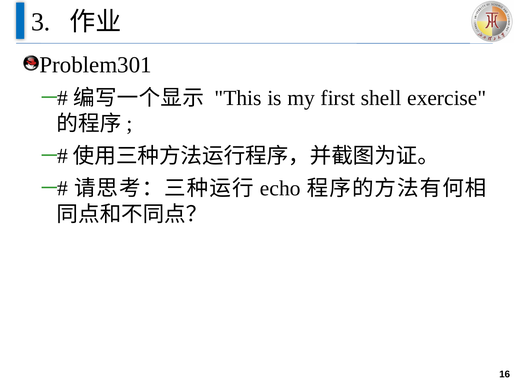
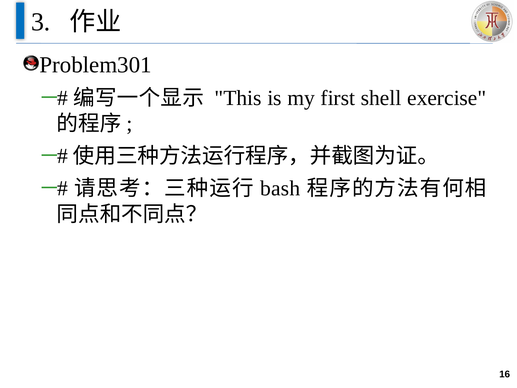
echo: echo -> bash (280, 188)
